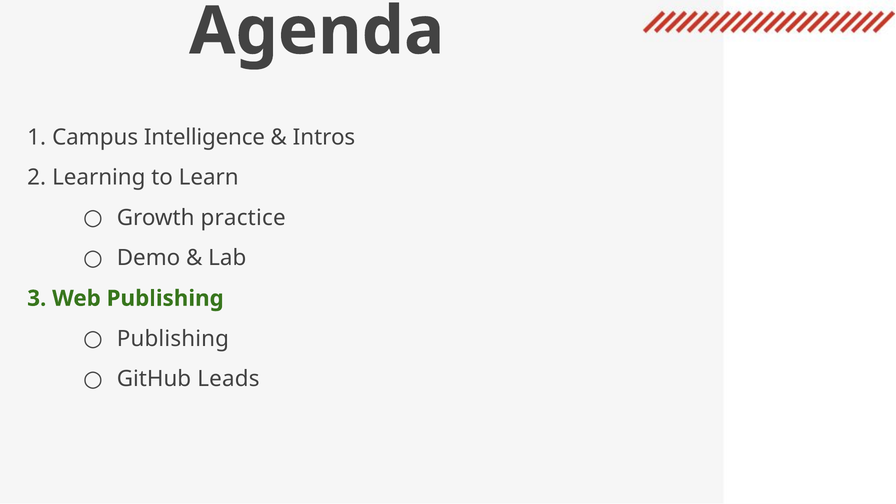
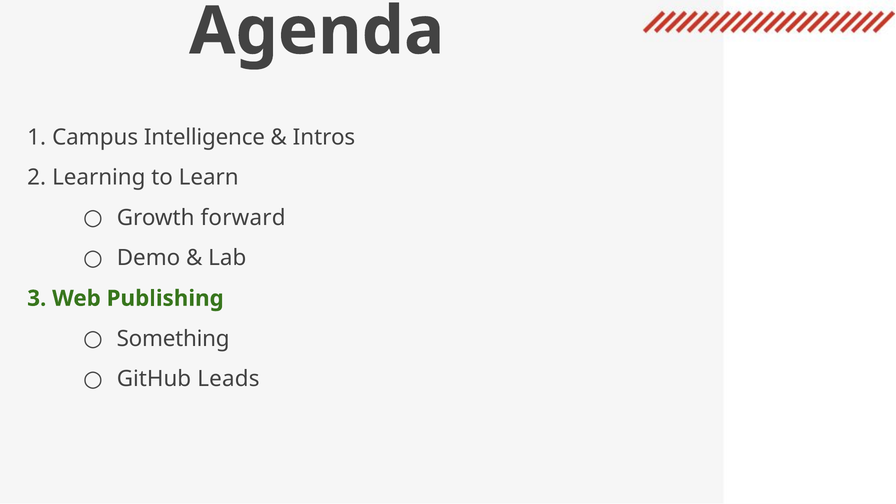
practice: practice -> forward (243, 218)
Publishing: Publishing -> Something (173, 339)
